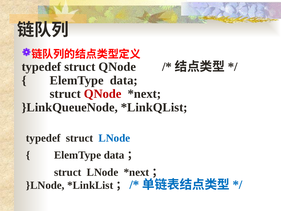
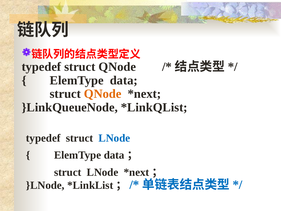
QNode colour: red -> orange (103, 94)
